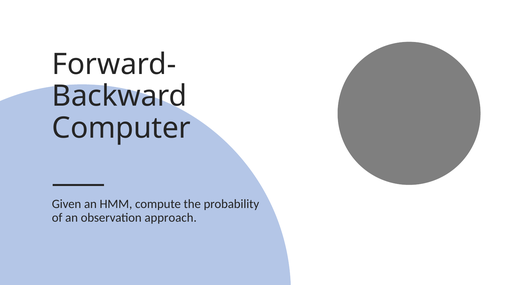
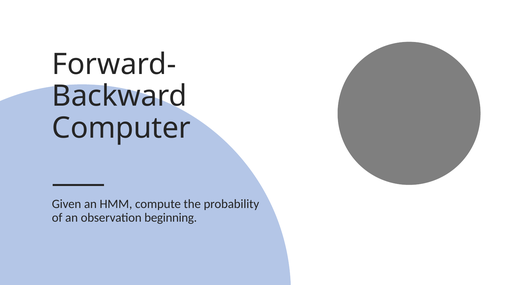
approach: approach -> beginning (171, 217)
